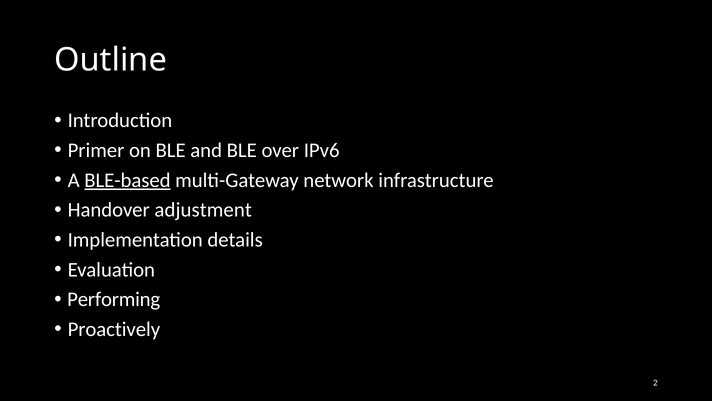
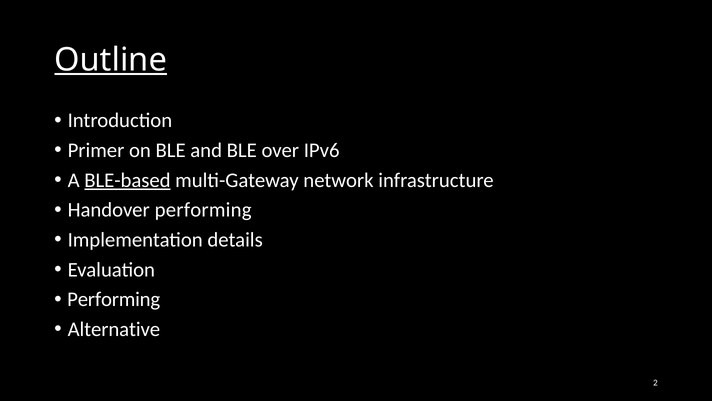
Outline underline: none -> present (111, 60)
Handover adjustment: adjustment -> performing (203, 210)
Proactively: Proactively -> Alternative (114, 329)
